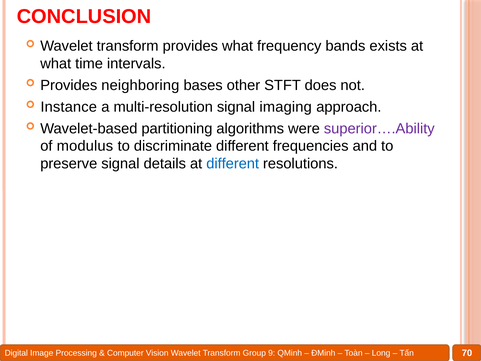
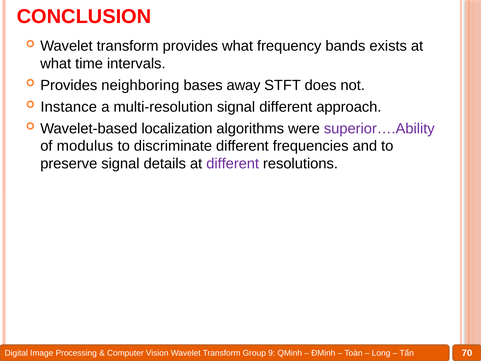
other: other -> away (244, 85)
signal imaging: imaging -> different (286, 107)
partitioning: partitioning -> localization (177, 128)
different colour: blue -> purple (233, 164)
